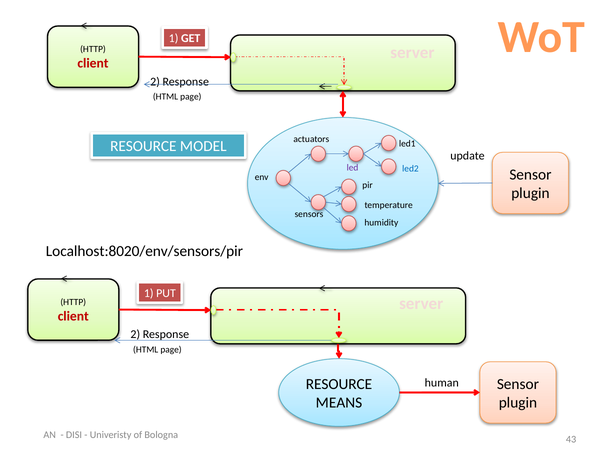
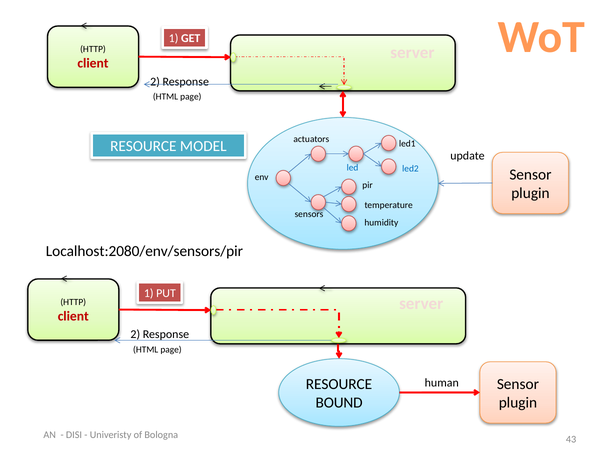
led colour: purple -> blue (352, 167)
Localhost:8020/env/sensors/pir: Localhost:8020/env/sensors/pir -> Localhost:2080/env/sensors/pir (144, 251)
MEANS: MEANS -> BOUND (339, 403)
